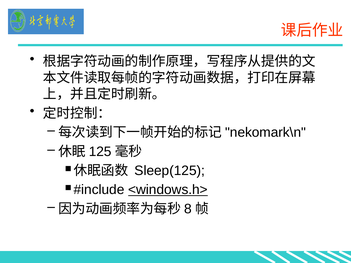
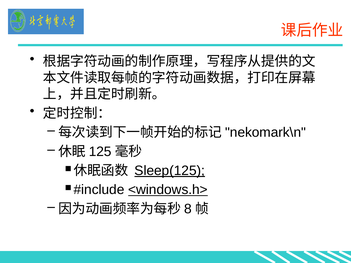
Sleep(125 underline: none -> present (170, 171)
